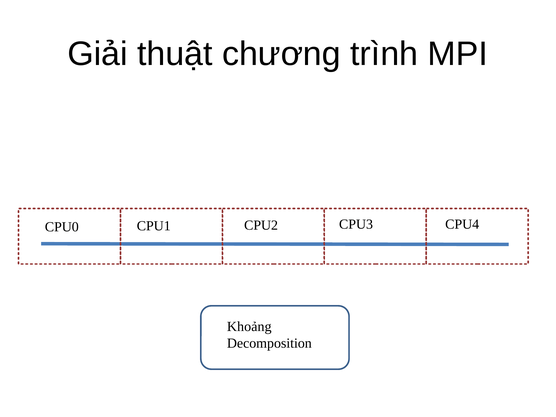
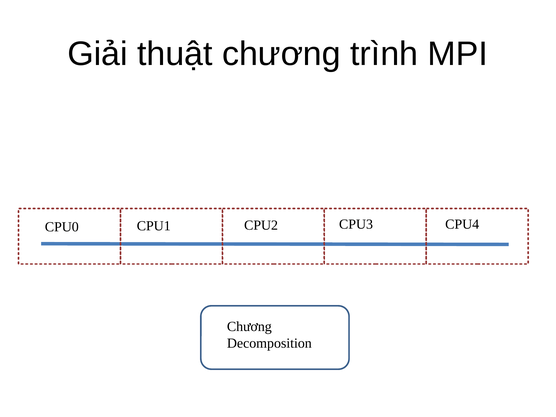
Khoảng: Khoảng -> Chương (249, 327)
